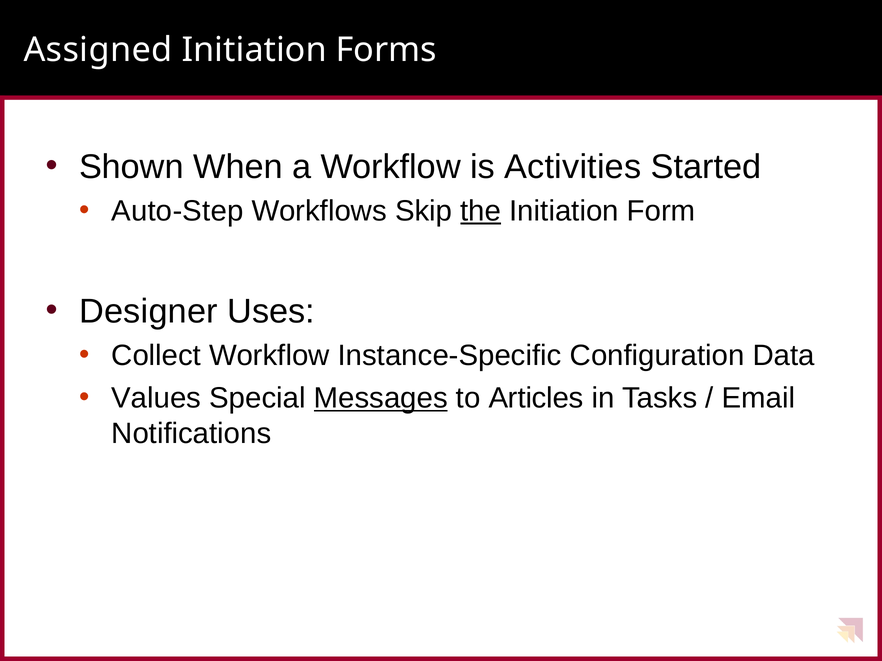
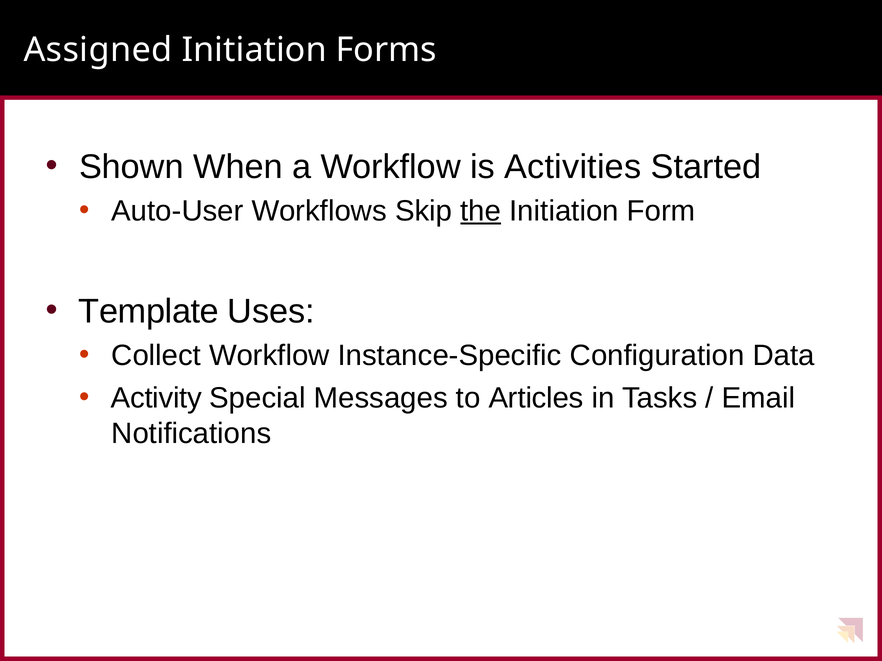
Auto-Step: Auto-Step -> Auto-User (177, 211)
Designer: Designer -> Template (149, 312)
Values: Values -> Activity (156, 398)
Messages underline: present -> none (381, 398)
